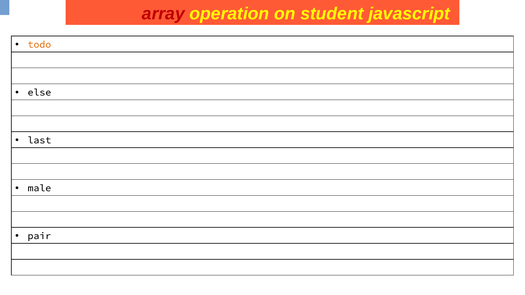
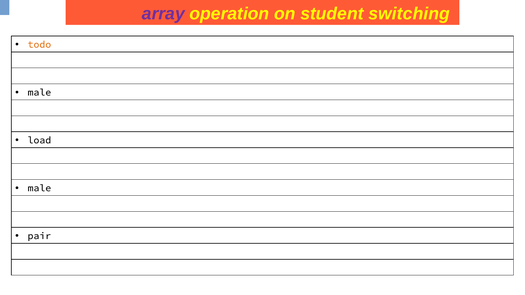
array colour: red -> purple (163, 14)
javascript: javascript -> switching (409, 14)
else: else -> male (39, 92)
last: last -> load (39, 140)
